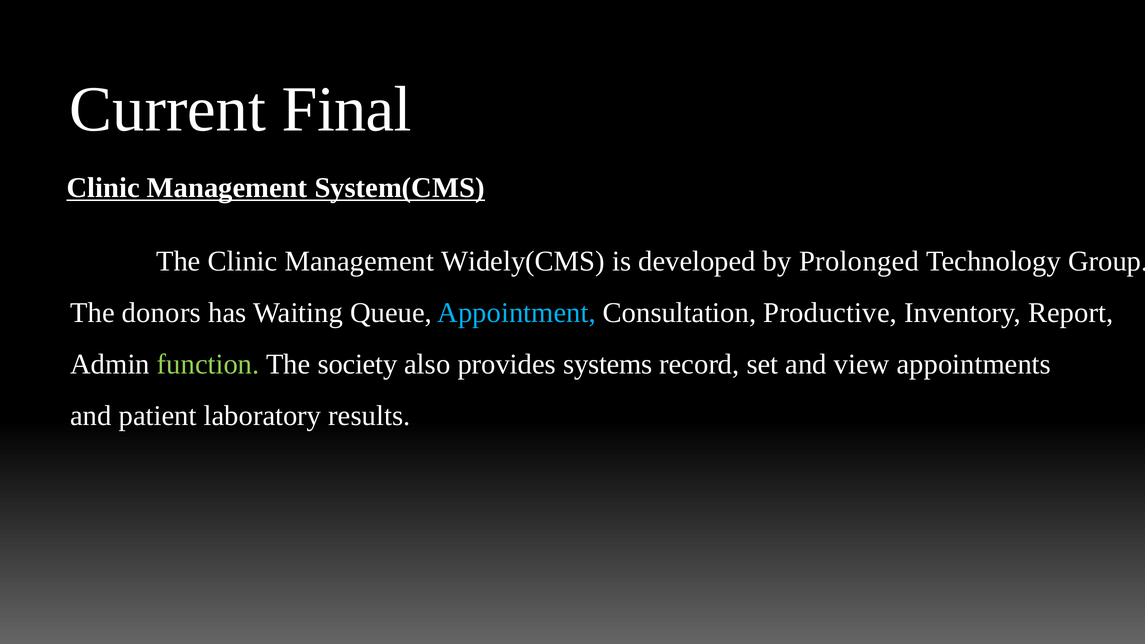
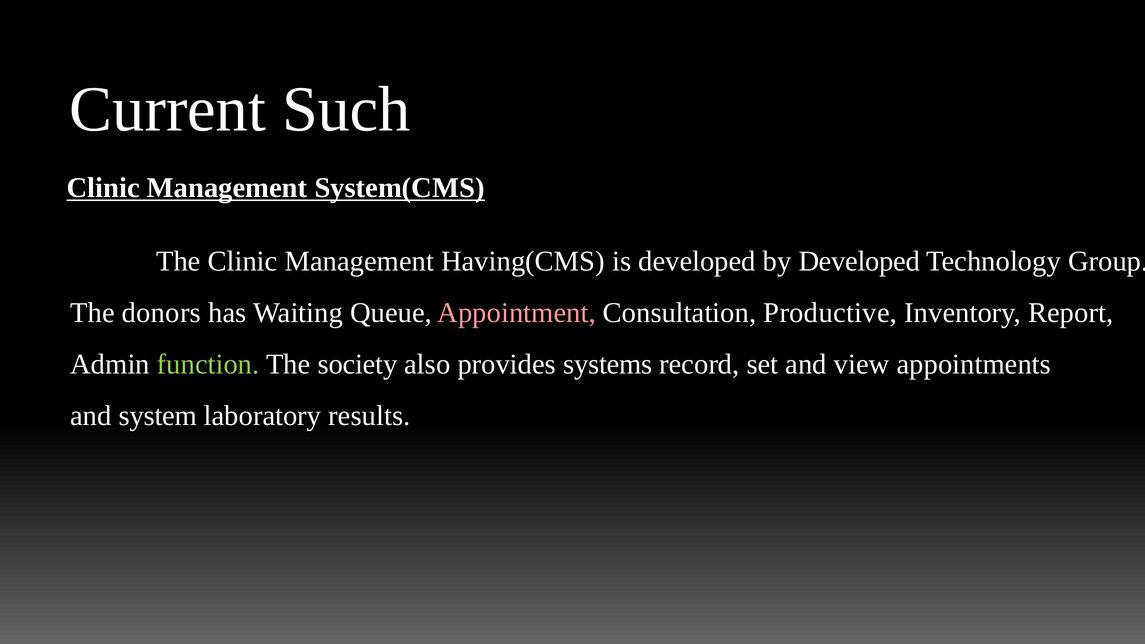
Final: Final -> Such (346, 109)
Widely(CMS: Widely(CMS -> Having(CMS (523, 261)
by Prolonged: Prolonged -> Developed (859, 261)
Appointment colour: light blue -> pink (517, 313)
patient: patient -> system (158, 416)
